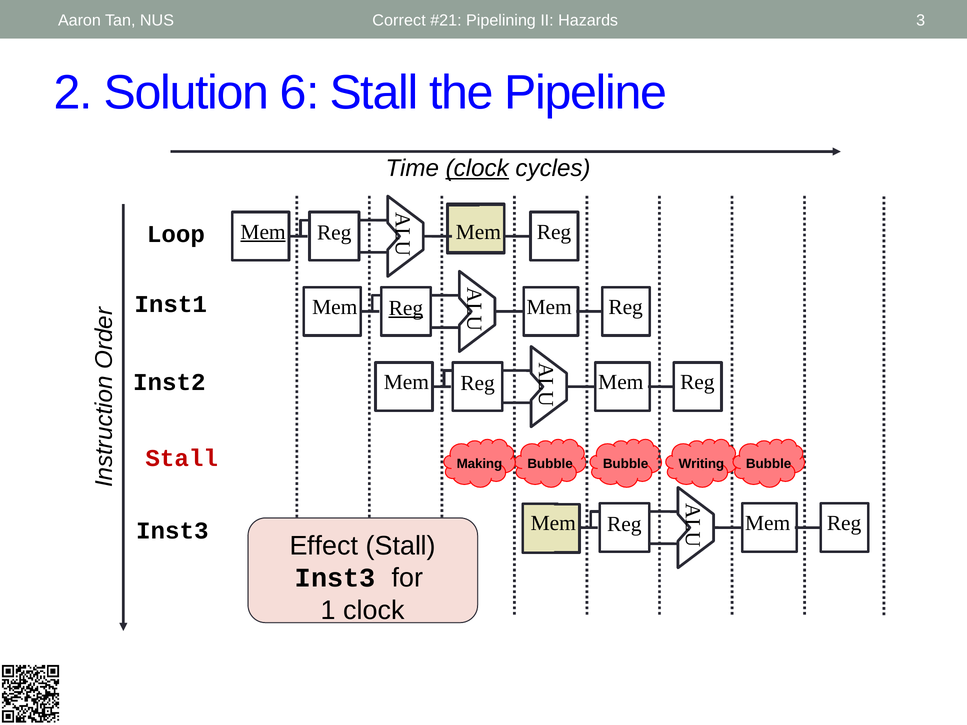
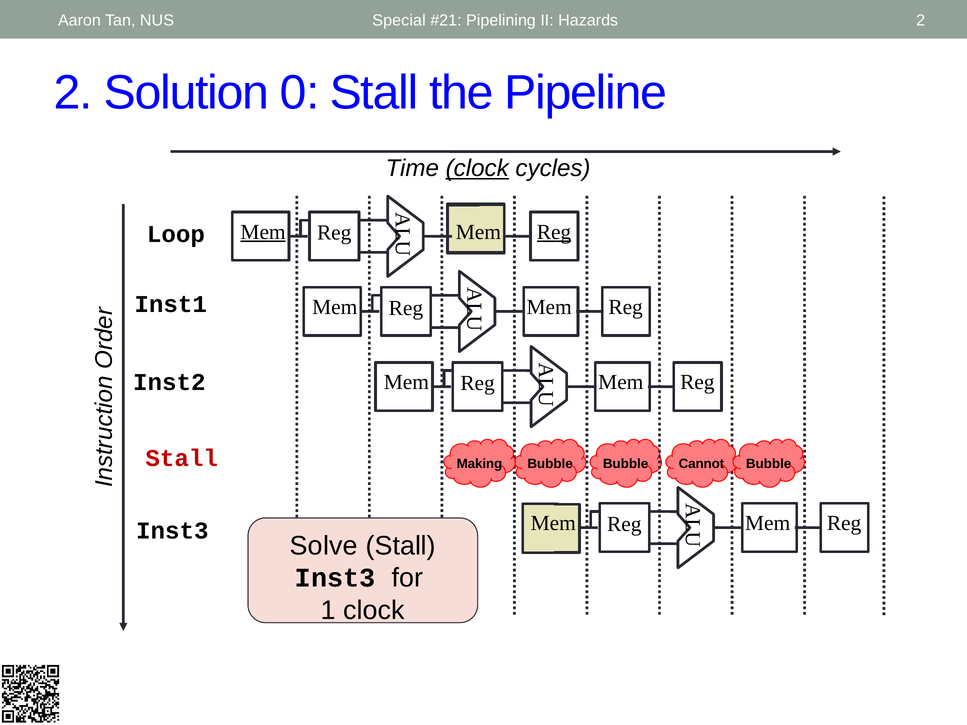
Correct: Correct -> Special (399, 20)
Hazards 3: 3 -> 2 (921, 20)
6: 6 -> 0 (300, 93)
Reg underline: none -> present (554, 232)
Reg underline: present -> none (406, 308)
Writing: Writing -> Cannot (701, 464)
Effect: Effect -> Solve (324, 546)
